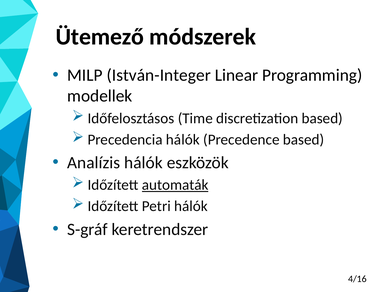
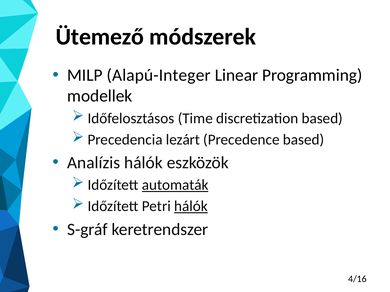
István-Integer: István-Integer -> Alapú-Integer (159, 75)
Precedencia hálók: hálók -> lezárt (183, 140)
hálók underline: none -> present (191, 207)
